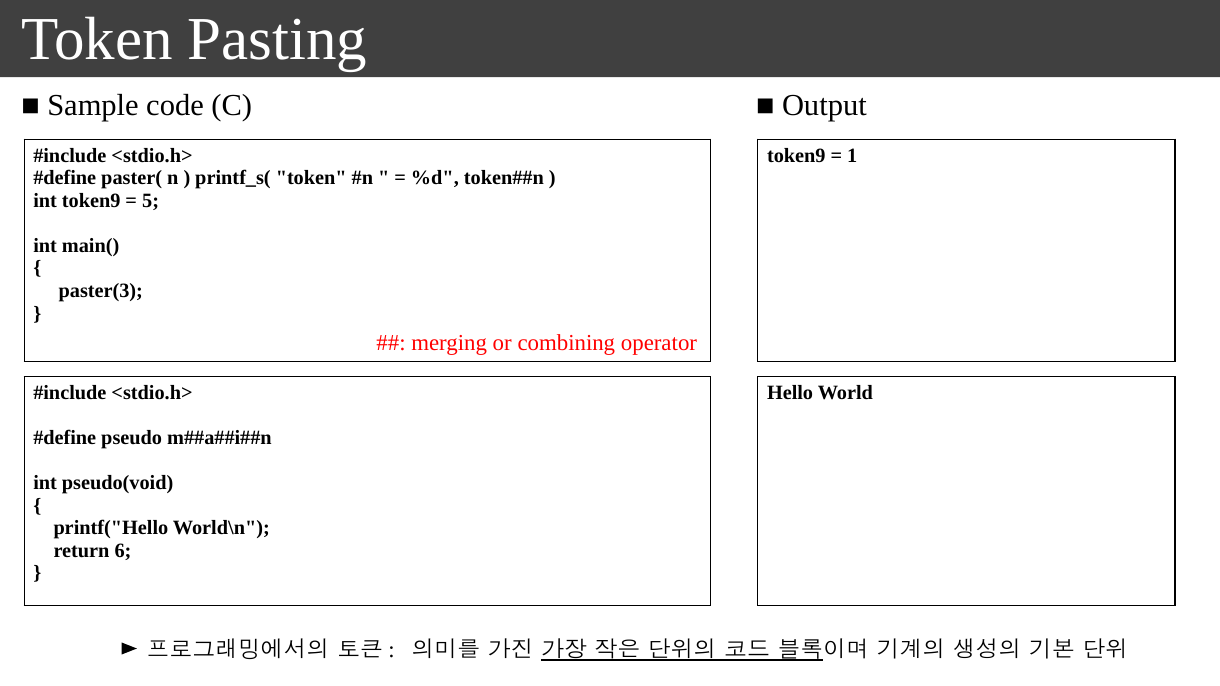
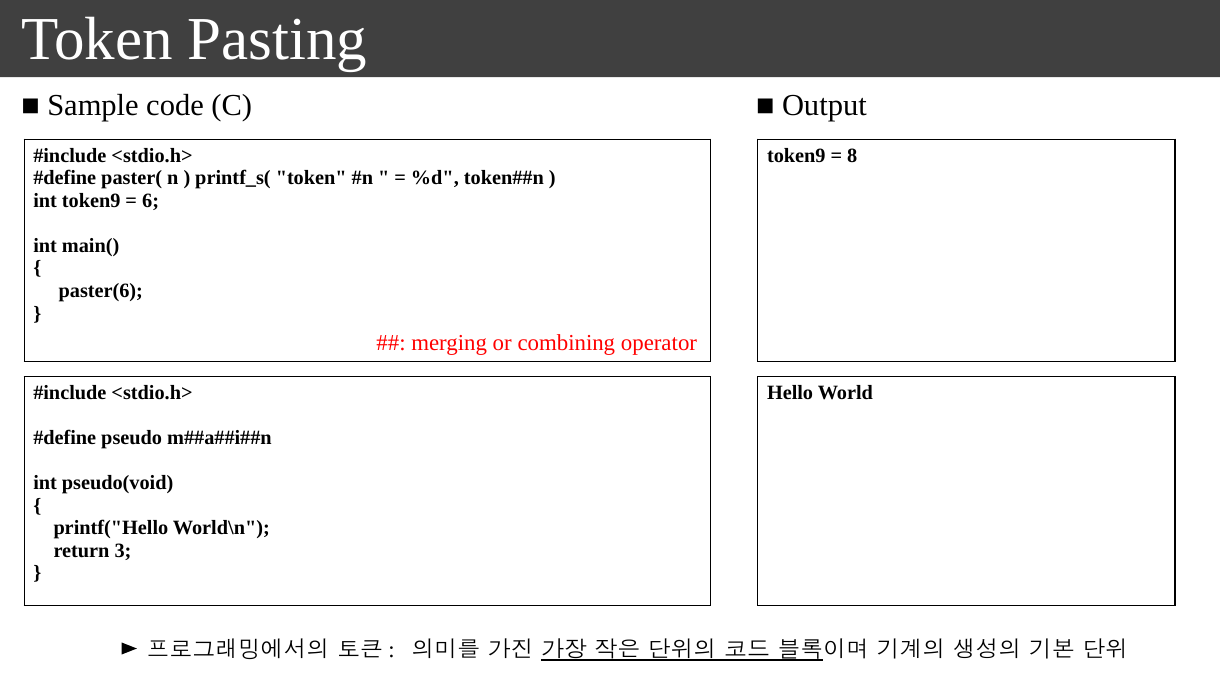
1: 1 -> 8 (852, 155)
5: 5 -> 6 (151, 201)
paster(3: paster(3 -> paster(6 (101, 291)
6: 6 -> 3 (123, 551)
